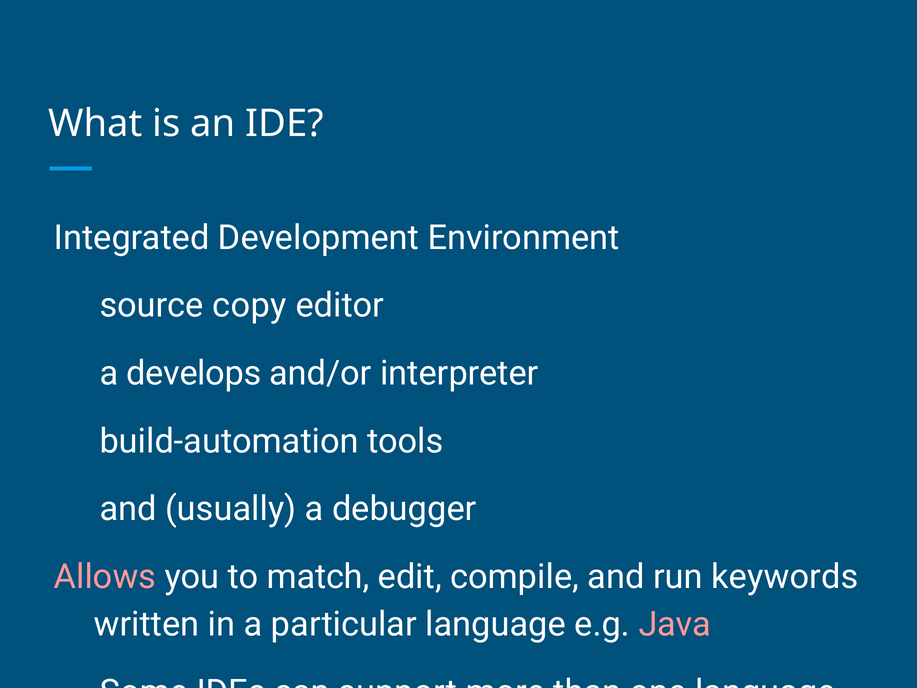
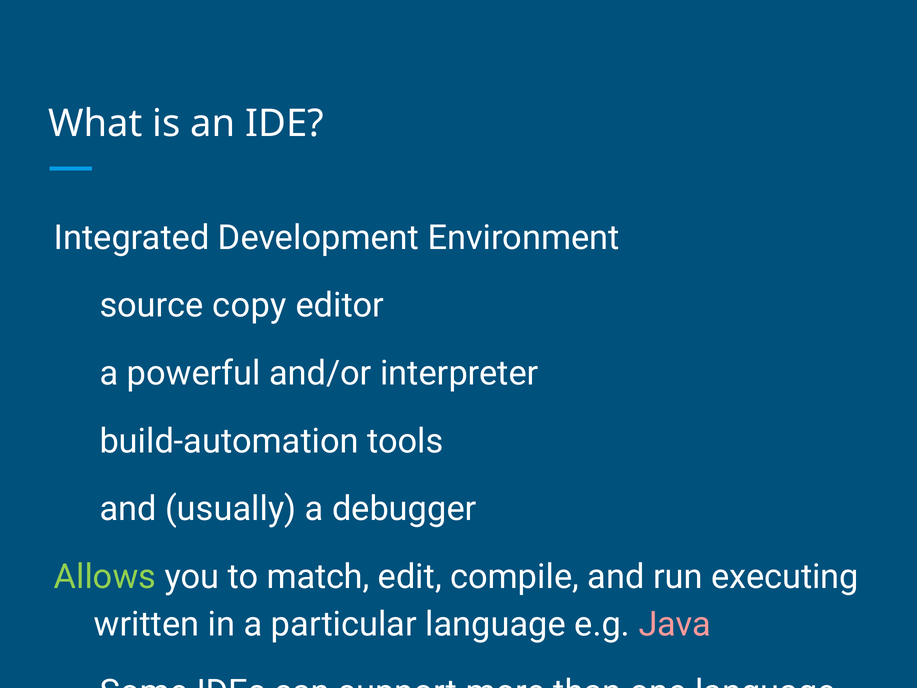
develops: develops -> powerful (194, 373)
Allows colour: pink -> light green (105, 577)
keywords: keywords -> executing (785, 577)
